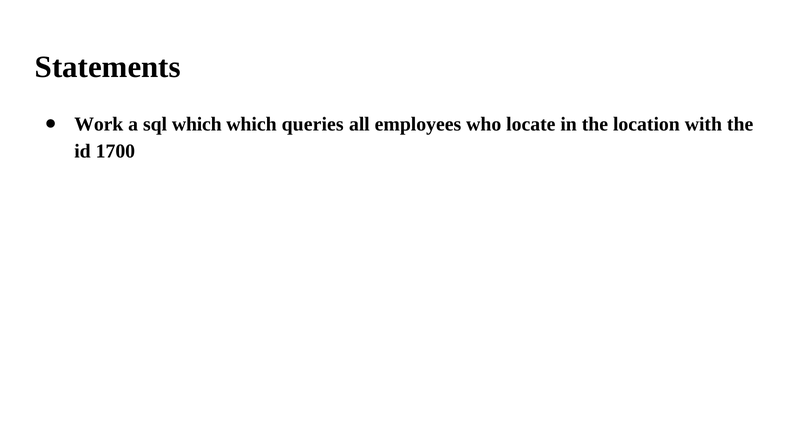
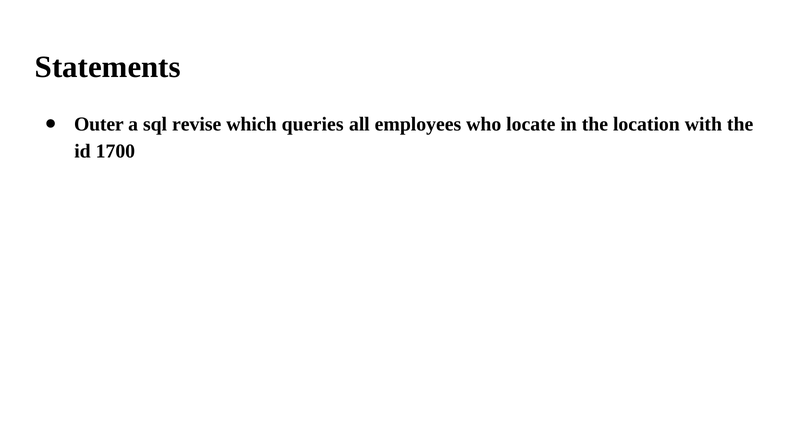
Work: Work -> Outer (99, 124)
sql which: which -> revise (197, 124)
